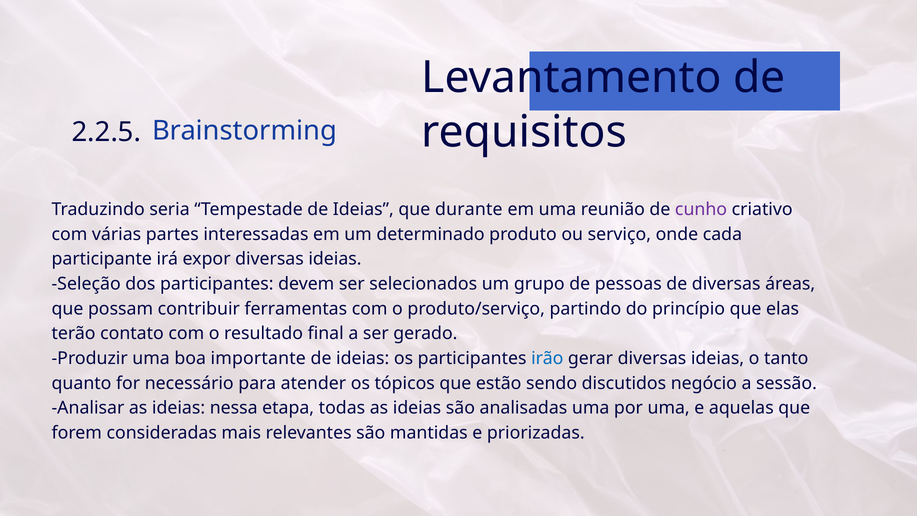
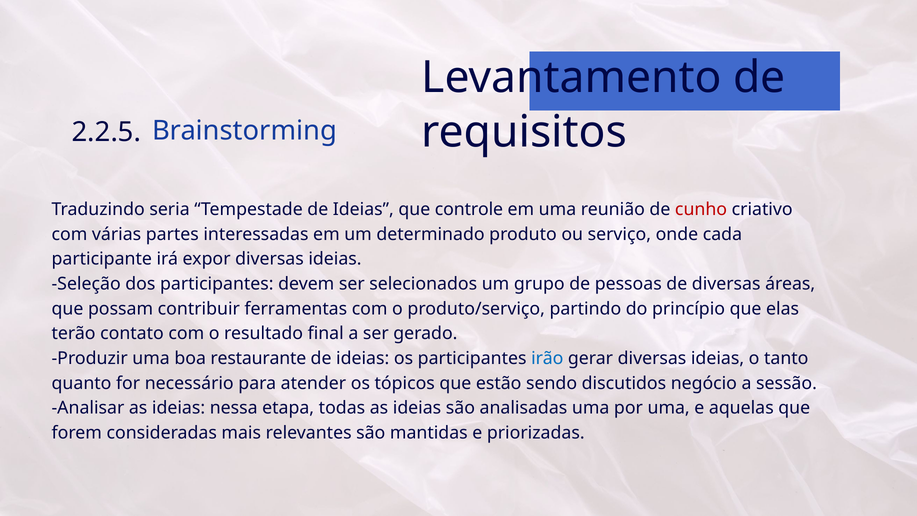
durante: durante -> controle (469, 209)
cunho colour: purple -> red (701, 209)
importante: importante -> restaurante (258, 358)
